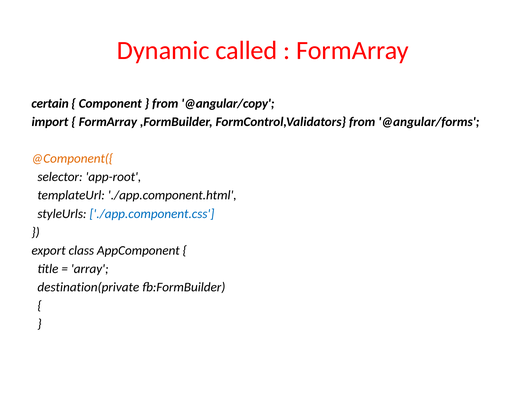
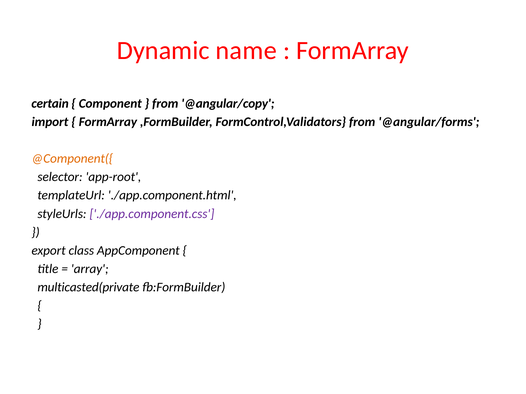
called: called -> name (246, 51)
./app.component.css colour: blue -> purple (152, 214)
destination(private: destination(private -> multicasted(private (88, 288)
